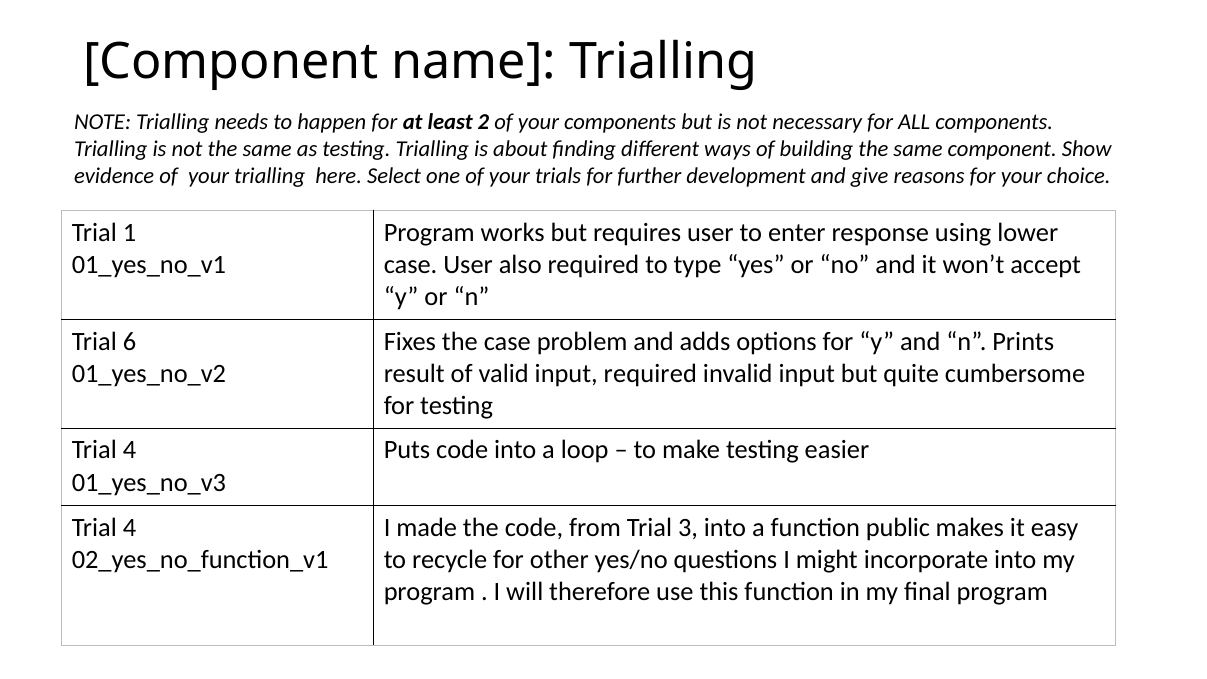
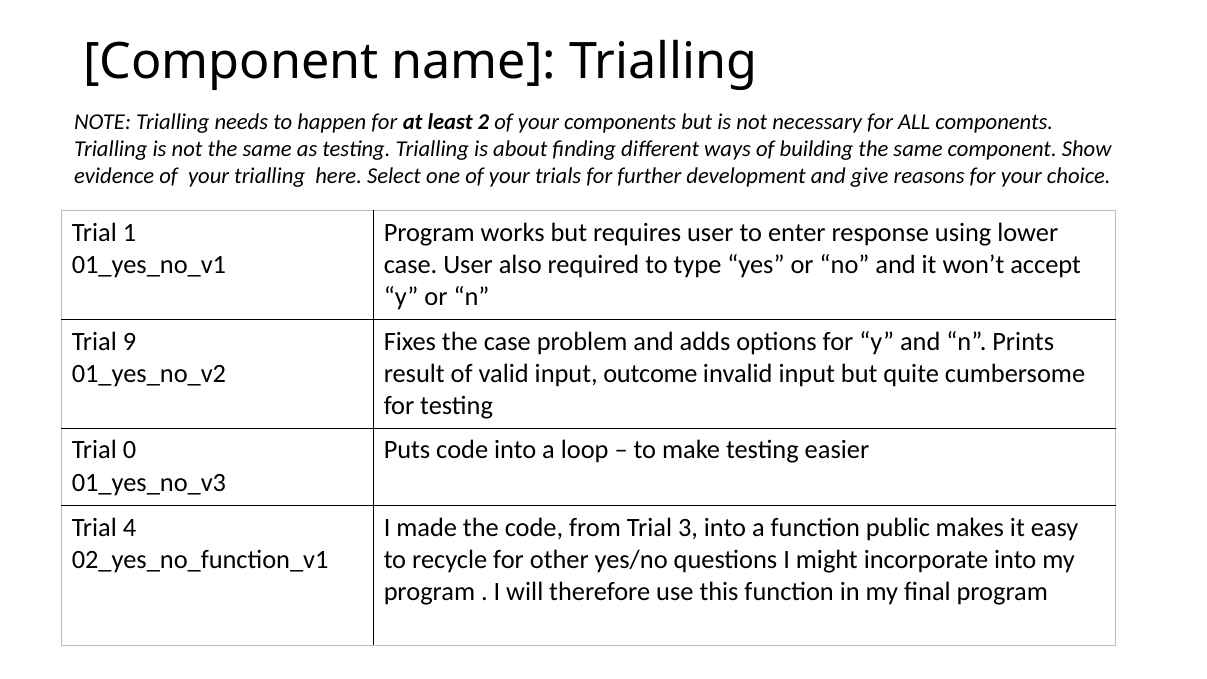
6: 6 -> 9 (130, 341)
input required: required -> outcome (650, 374)
4: 4 -> 0 (130, 450)
